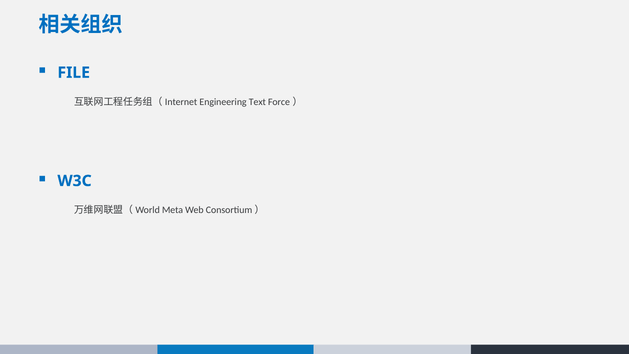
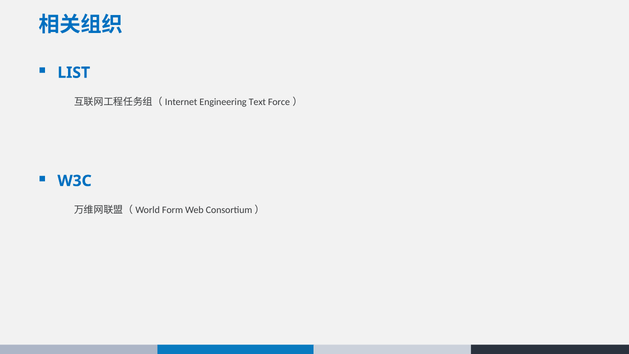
FILE: FILE -> LIST (74, 73)
Meta: Meta -> Form (173, 210)
